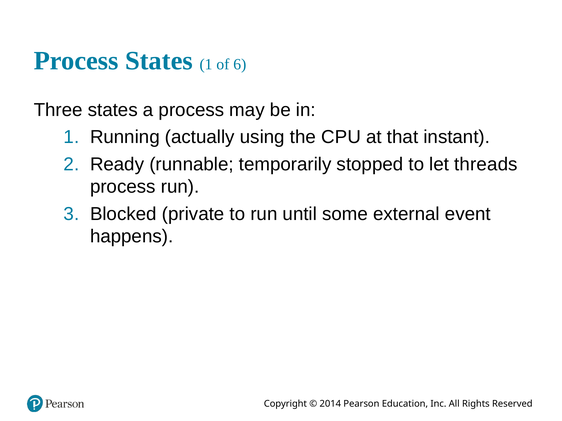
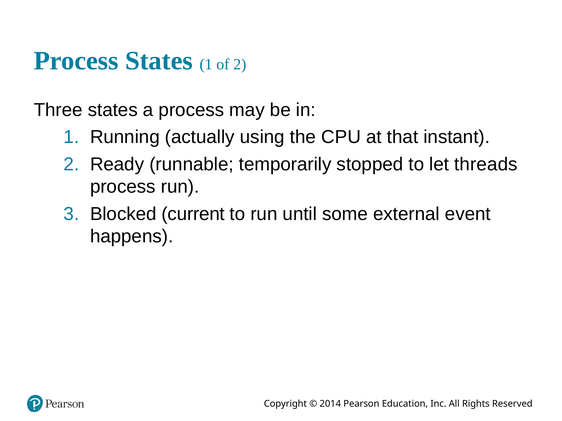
of 6: 6 -> 2 (240, 65)
private: private -> current (193, 214)
